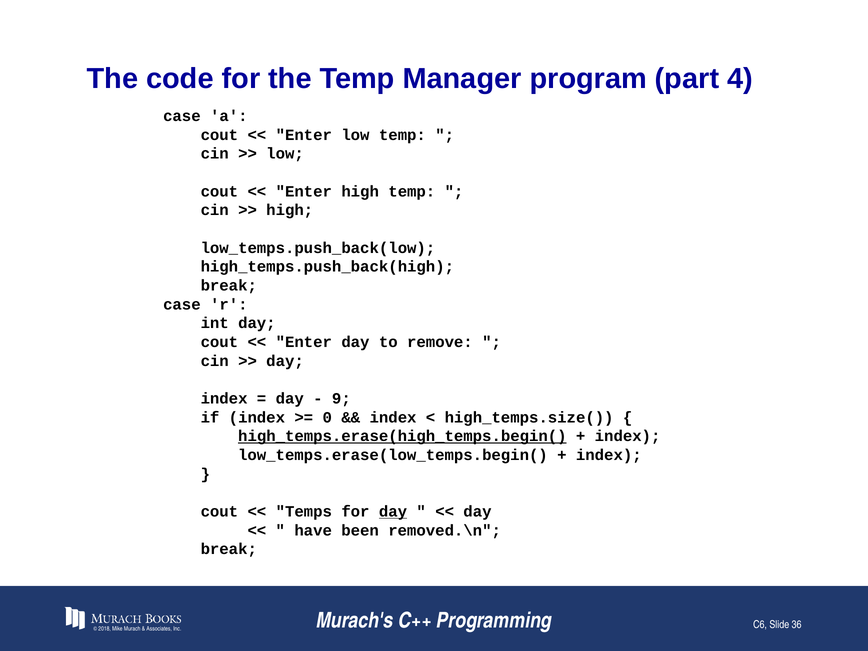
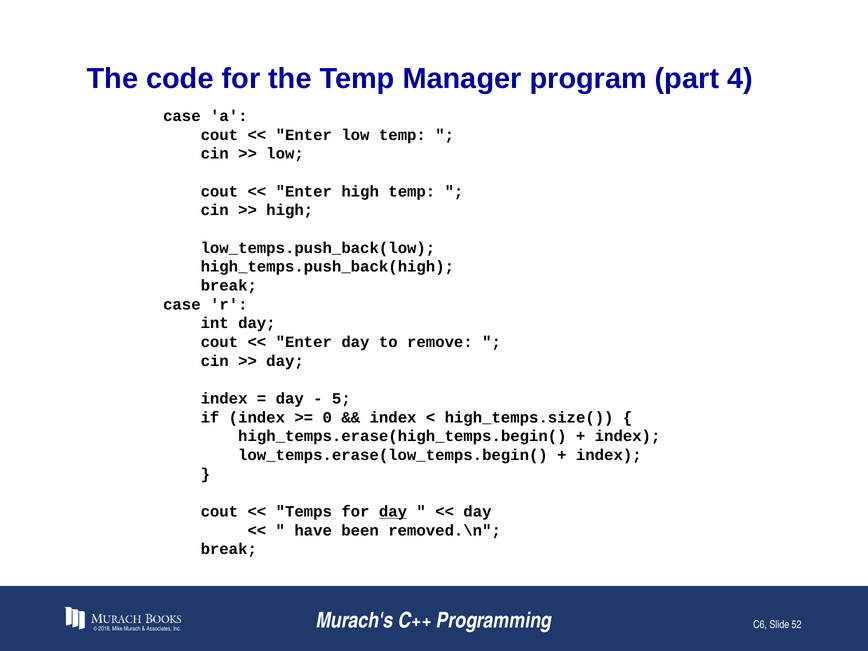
9: 9 -> 5 (341, 399)
high_temps.erase(high_temps.begin( underline: present -> none (402, 436)
36: 36 -> 52 (797, 625)
